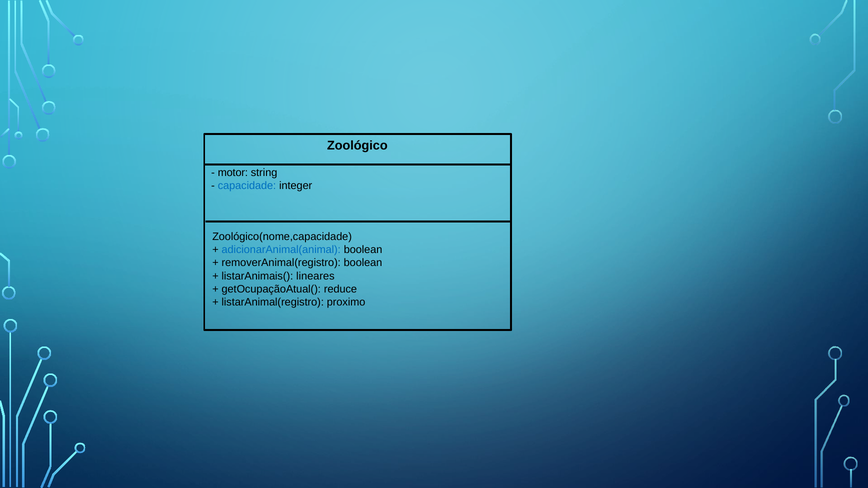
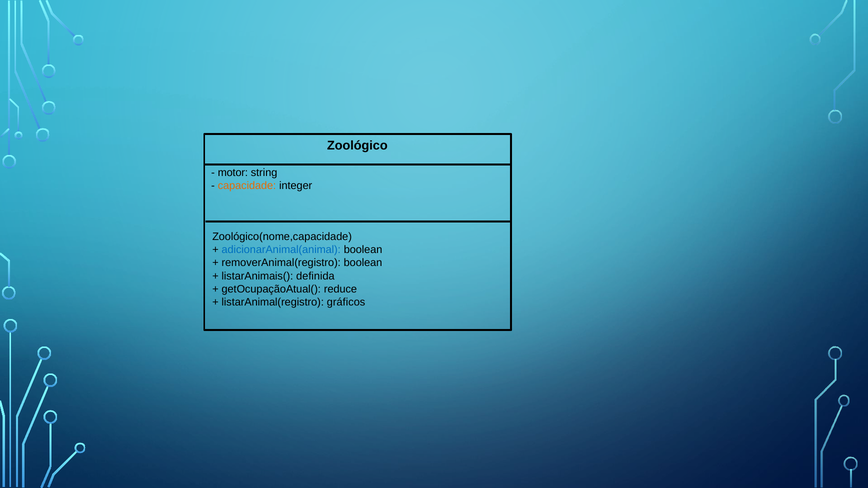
capacidade colour: blue -> orange (247, 186)
lineares: lineares -> definida (315, 276)
proximo: proximo -> gráficos (346, 302)
